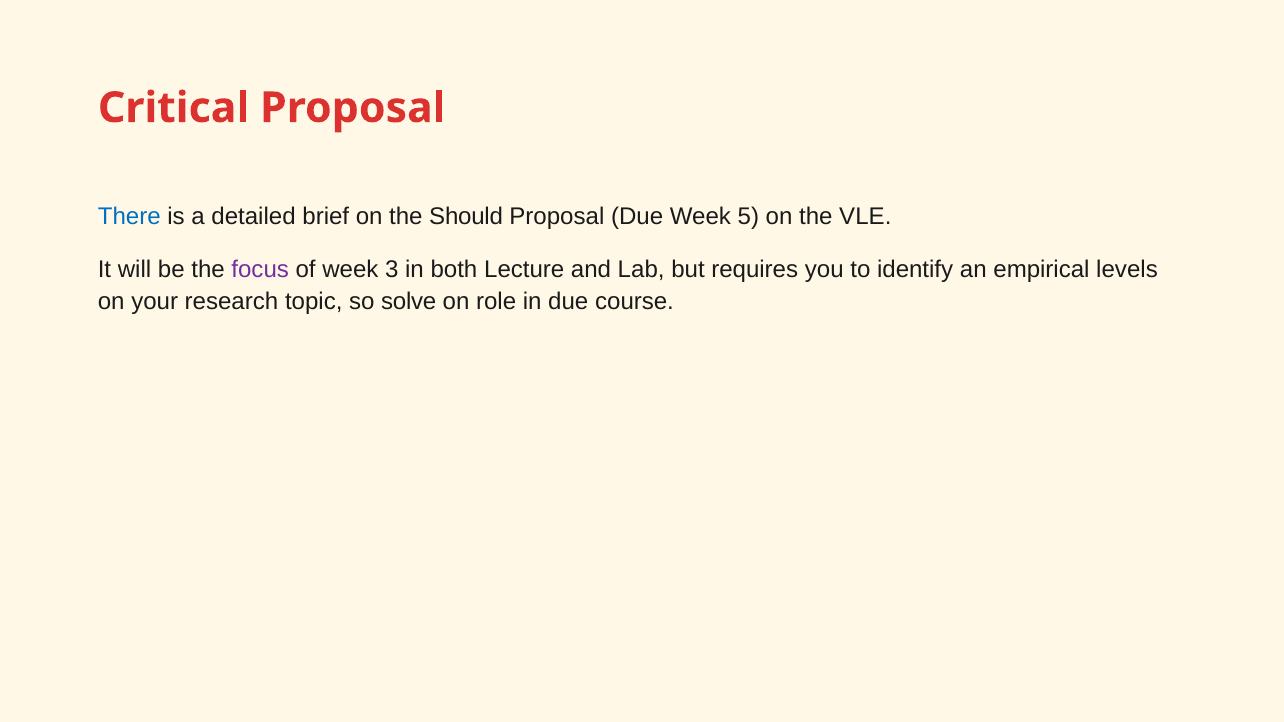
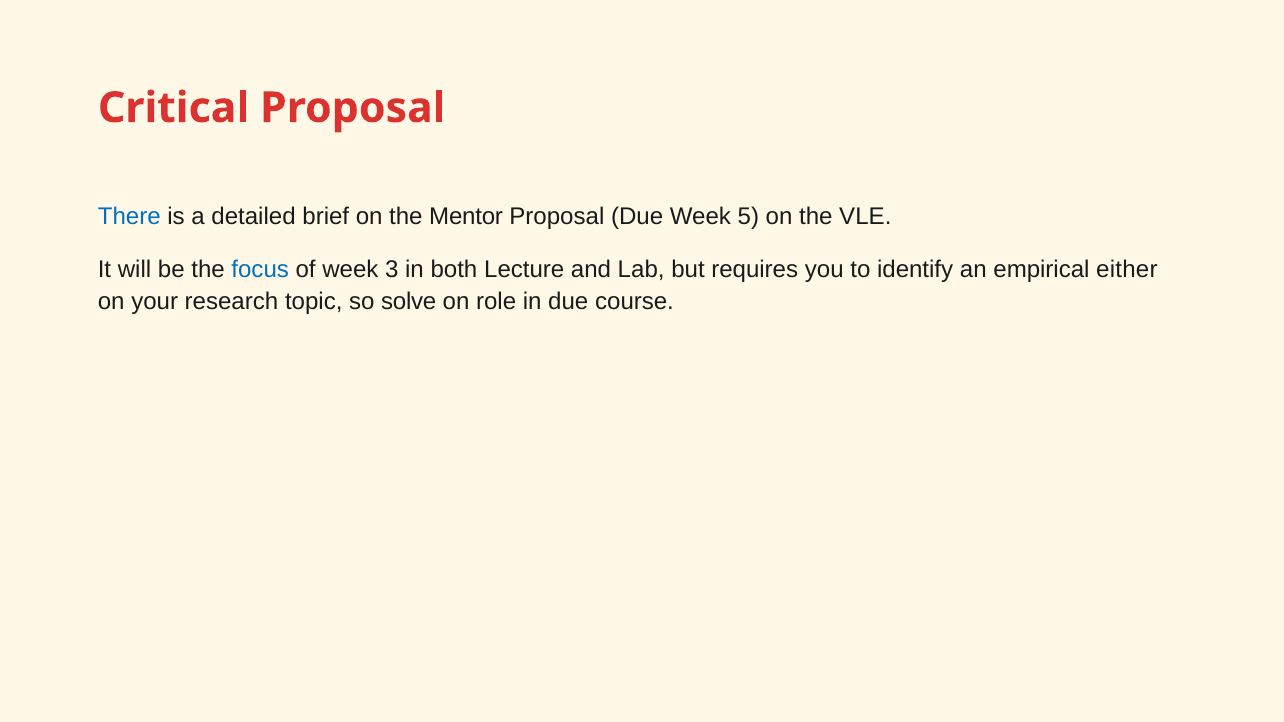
Should: Should -> Mentor (466, 216)
focus colour: purple -> blue (260, 270)
levels: levels -> either (1127, 270)
